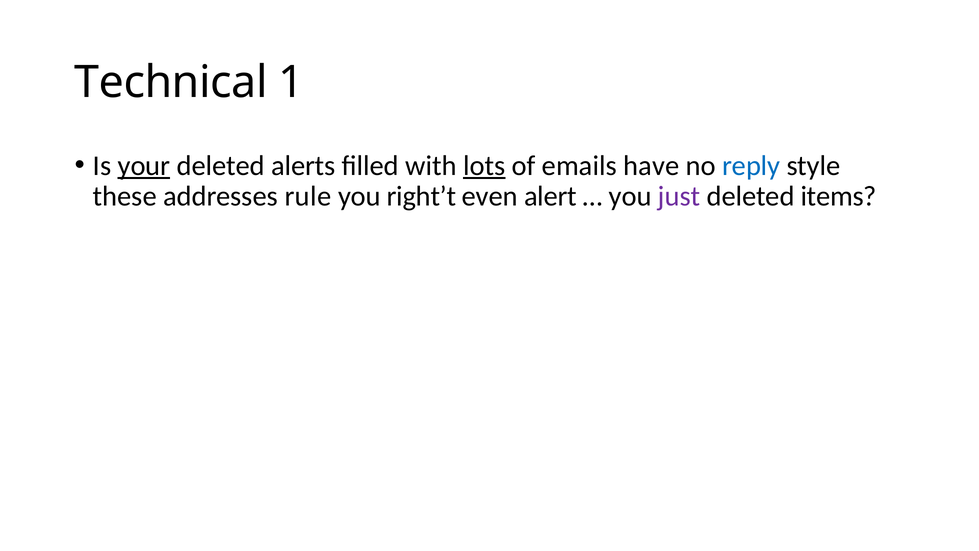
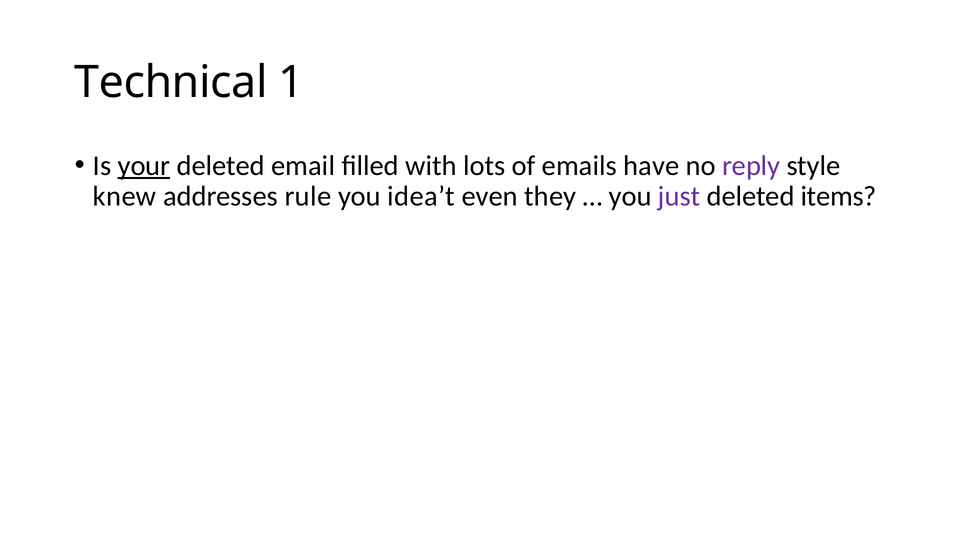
alerts: alerts -> email (303, 166)
lots underline: present -> none (484, 166)
reply colour: blue -> purple (751, 166)
these: these -> knew (125, 196)
right’t: right’t -> idea’t (421, 196)
alert: alert -> they (550, 196)
